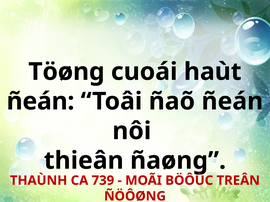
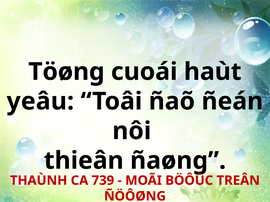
ñeán: ñeán -> yeâu (40, 102)
